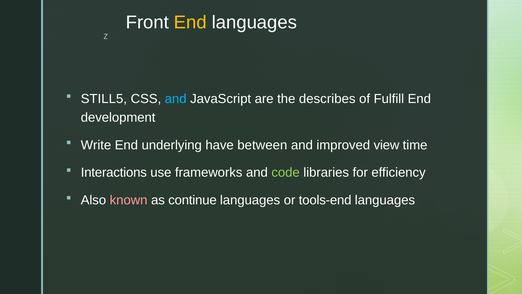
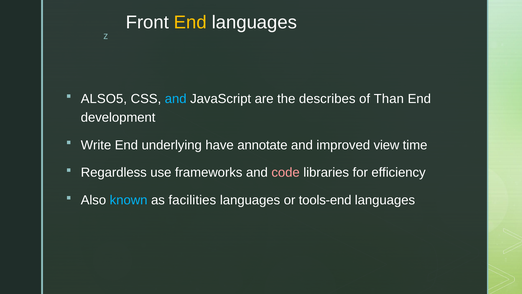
STILL5: STILL5 -> ALSO5 (104, 99)
Fulfill: Fulfill -> Than (389, 99)
between: between -> annotate (262, 145)
Interactions: Interactions -> Regardless (114, 172)
code colour: light green -> pink (286, 172)
known colour: pink -> light blue (129, 200)
continue: continue -> facilities (192, 200)
